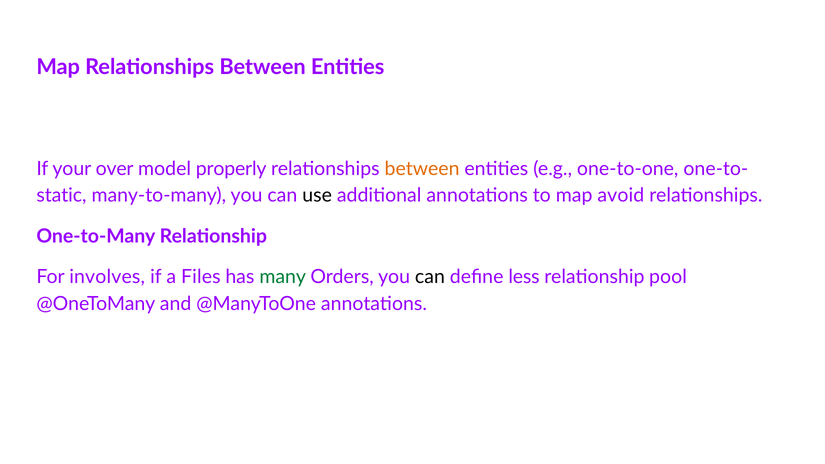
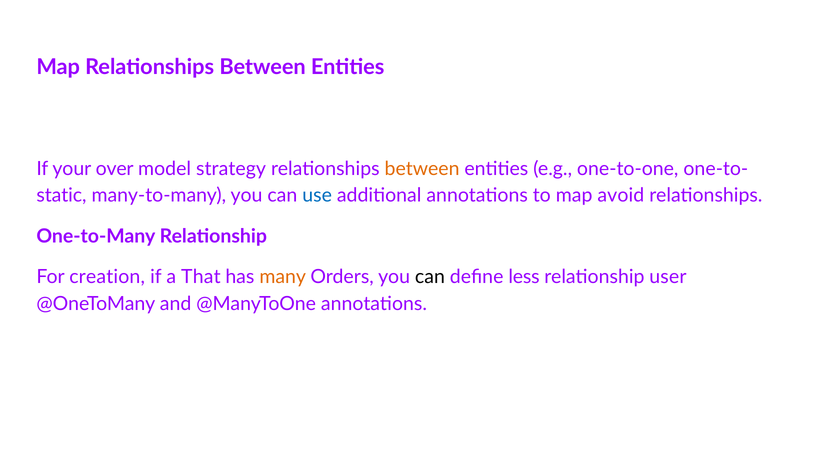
properly: properly -> strategy (231, 169)
use colour: black -> blue (317, 196)
involves: involves -> creation (107, 277)
Files: Files -> That (201, 277)
many colour: green -> orange (283, 277)
pool: pool -> user (668, 277)
